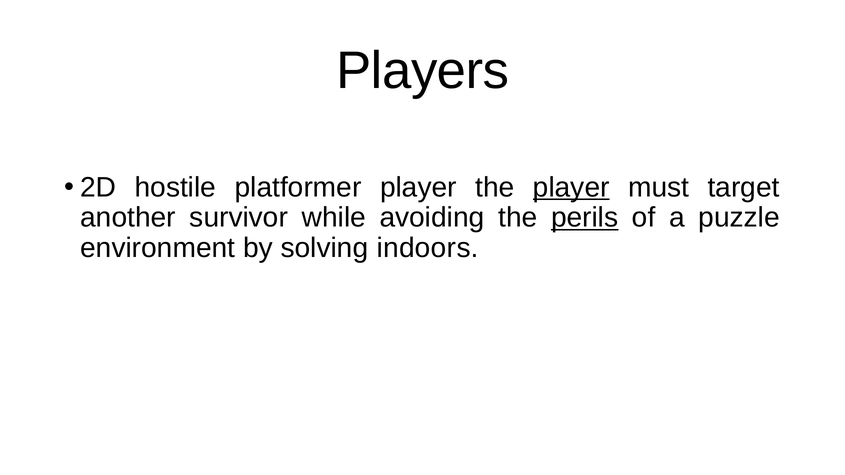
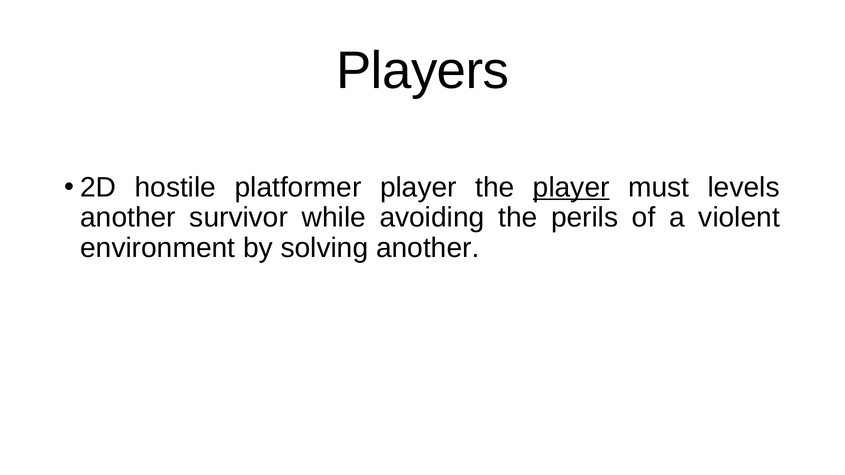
target: target -> levels (744, 187)
perils underline: present -> none (585, 218)
puzzle: puzzle -> violent (739, 218)
solving indoors: indoors -> another (428, 248)
